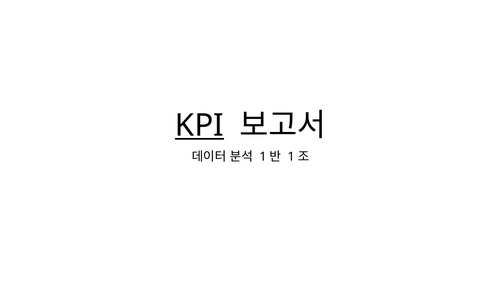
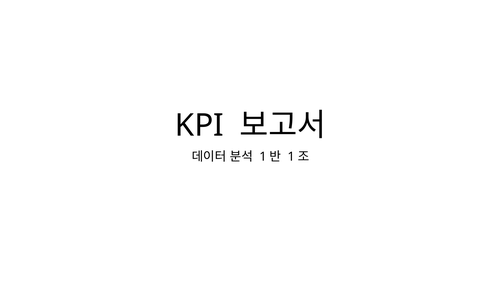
KPI underline: present -> none (199, 125)
